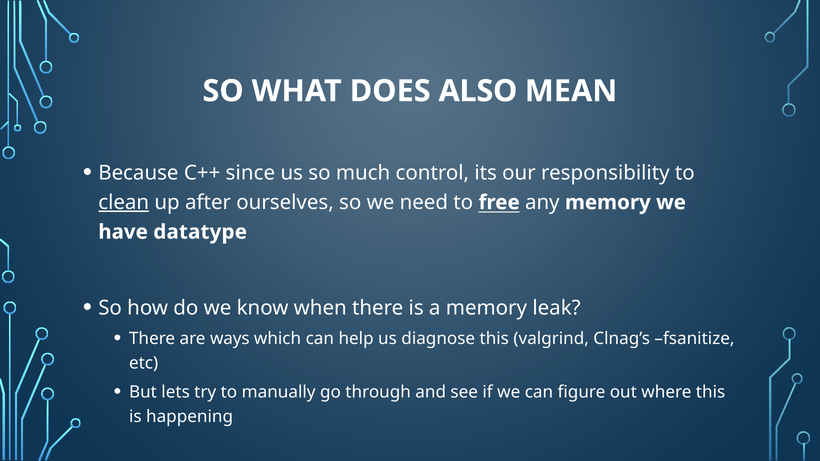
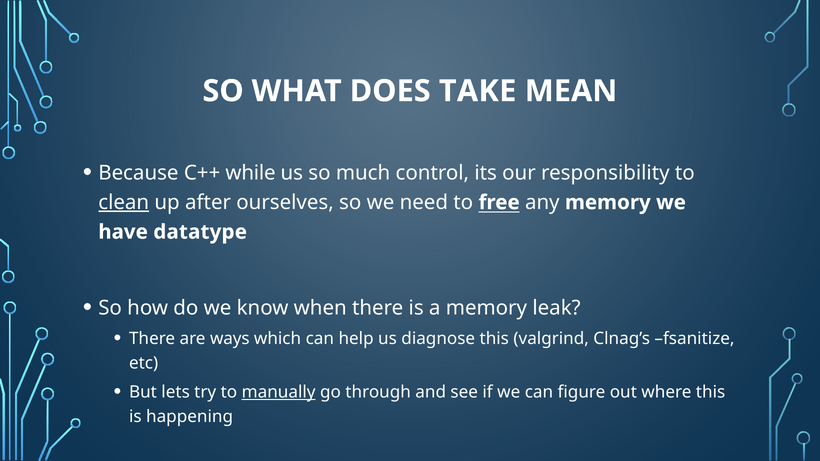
ALSO: ALSO -> TAKE (478, 91)
since: since -> while (251, 173)
manually underline: none -> present (279, 392)
